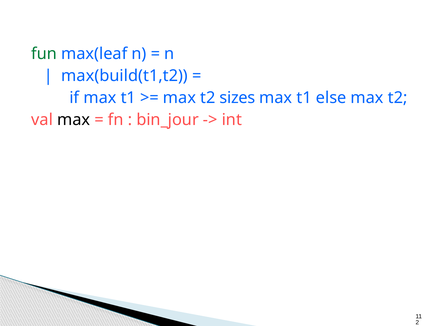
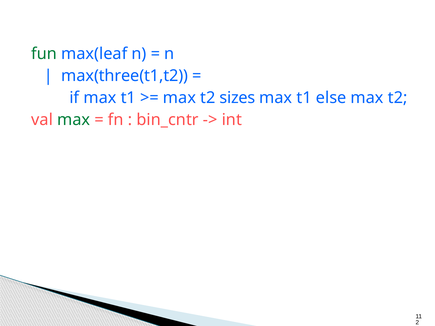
max(build(t1,t2: max(build(t1,t2 -> max(three(t1,t2 (125, 76)
max colour: black -> green (74, 120)
bin_jour: bin_jour -> bin_cntr (168, 120)
